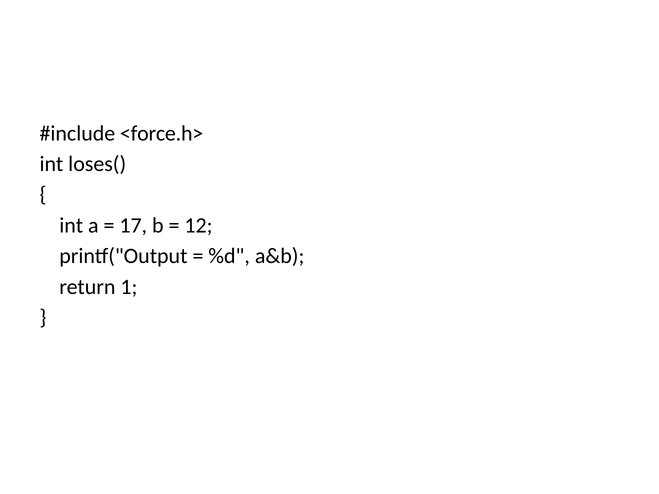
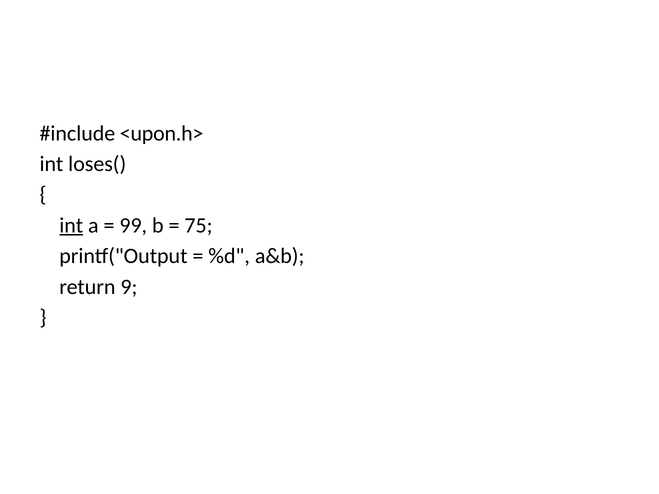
<force.h>: <force.h> -> <upon.h> (162, 133)
int underline: none -> present (71, 226)
17: 17 -> 99 (133, 226)
12: 12 -> 75 (199, 226)
1: 1 -> 9 (129, 287)
